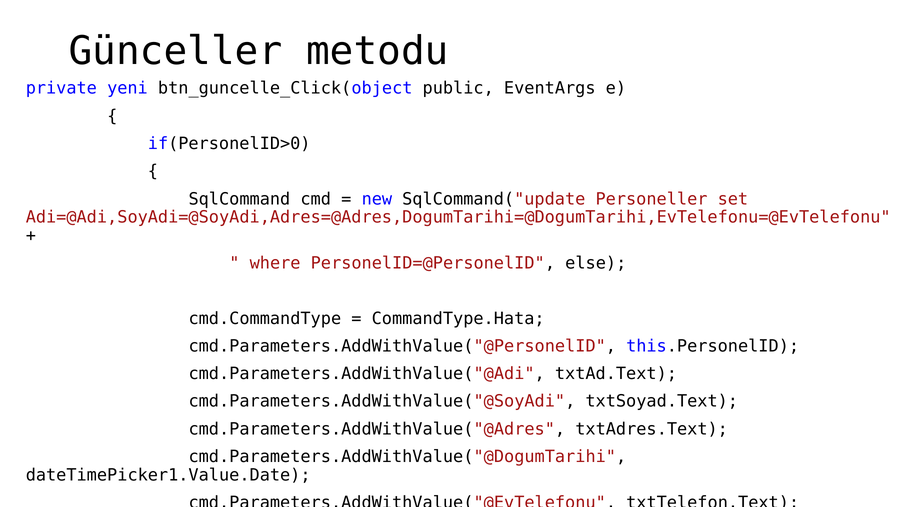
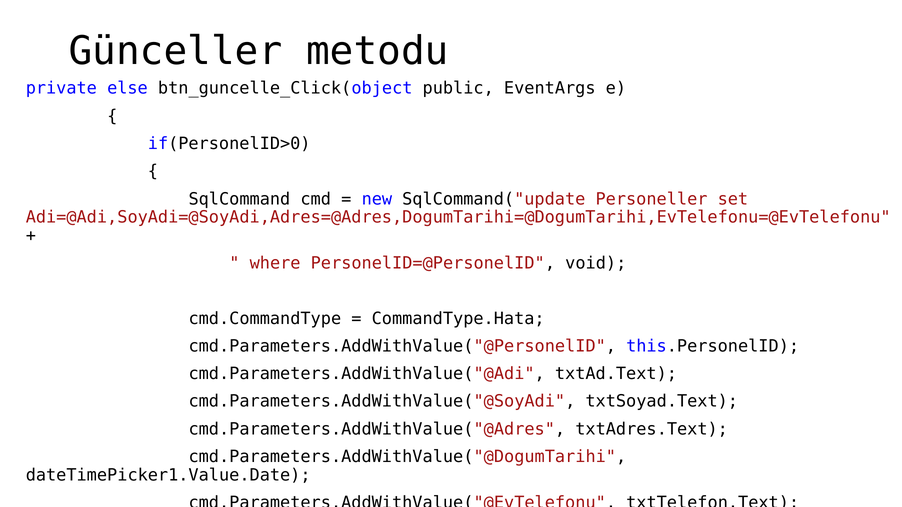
yeni: yeni -> else (127, 88)
else: else -> void (596, 263)
